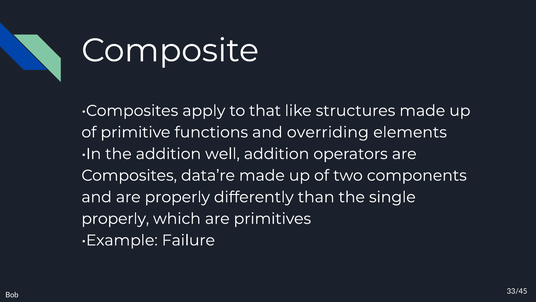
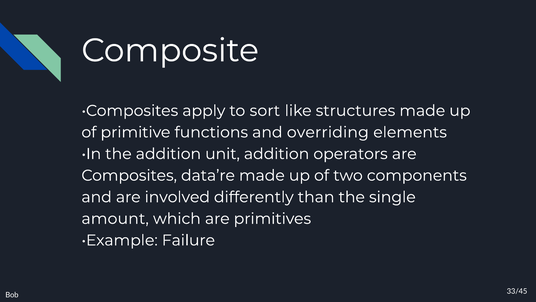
that: that -> sort (265, 111)
well: well -> unit (222, 154)
are properly: properly -> involved (177, 197)
properly: properly -> amount (115, 218)
